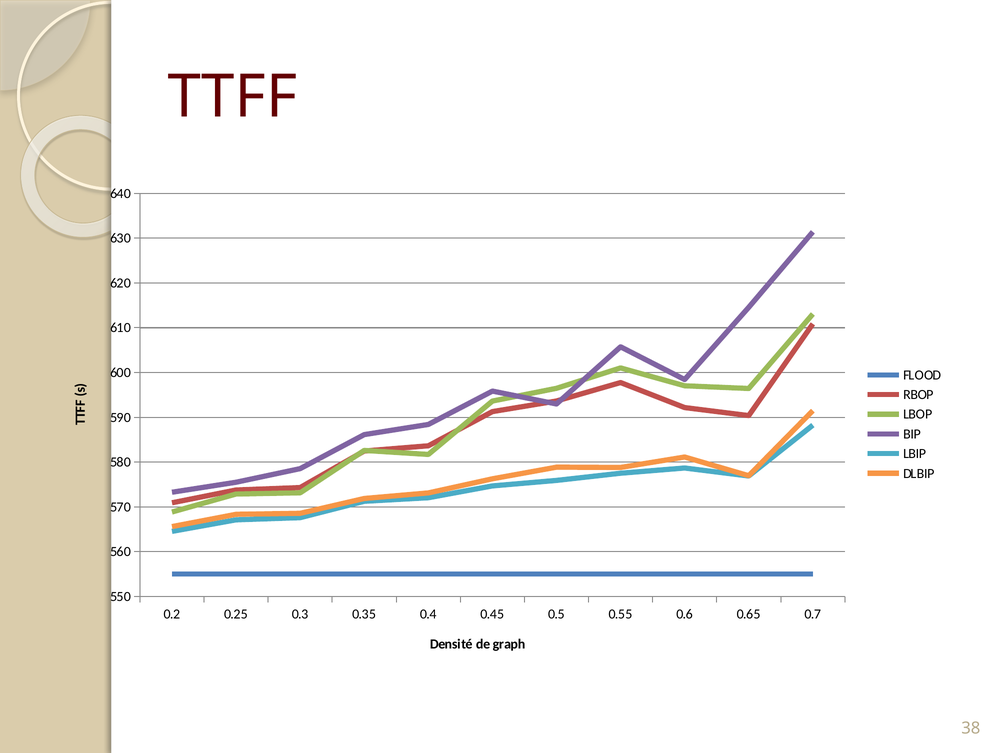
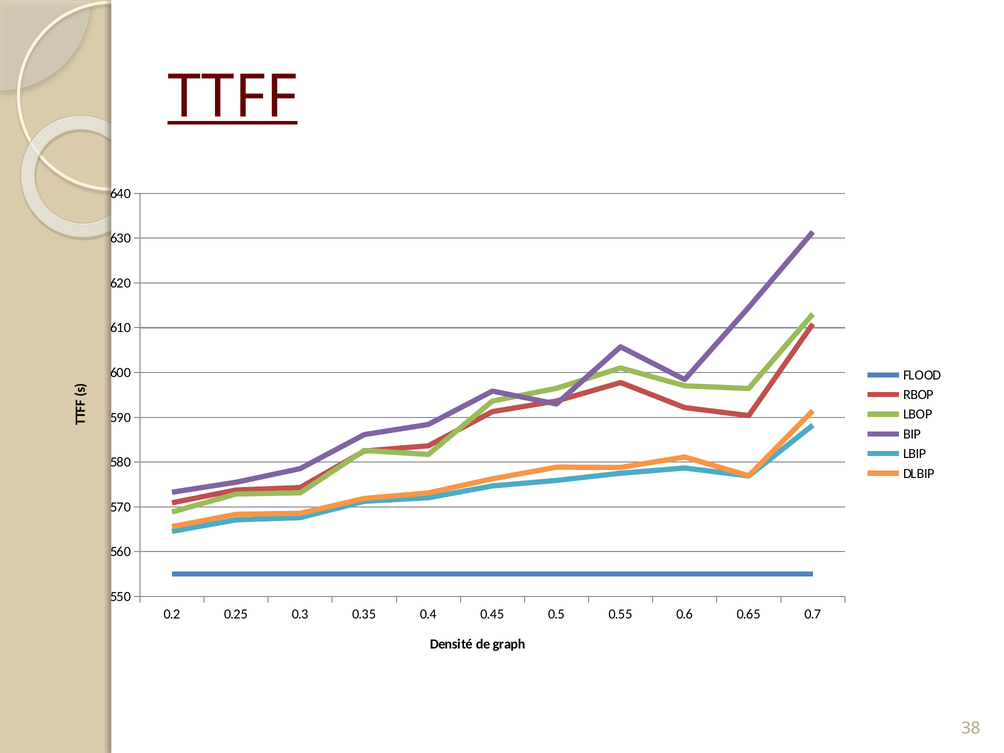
TTFF underline: none -> present (232, 97)
